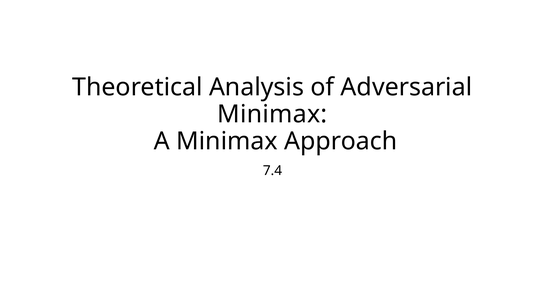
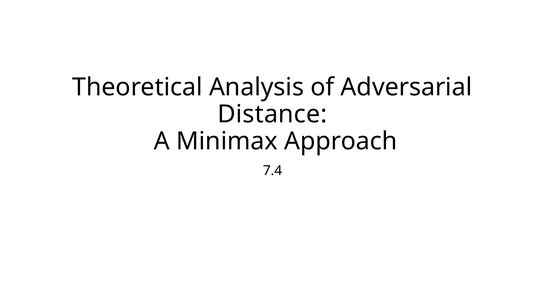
Minimax: Minimax -> Distance (272, 114)
